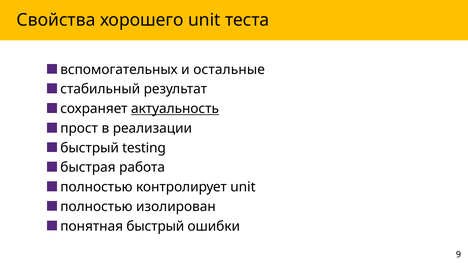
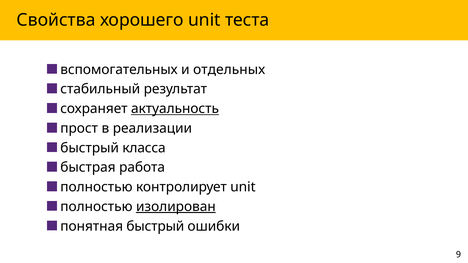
остальные: остальные -> отдельных (229, 70)
testing: testing -> класса (144, 148)
изолирован underline: none -> present (176, 207)
